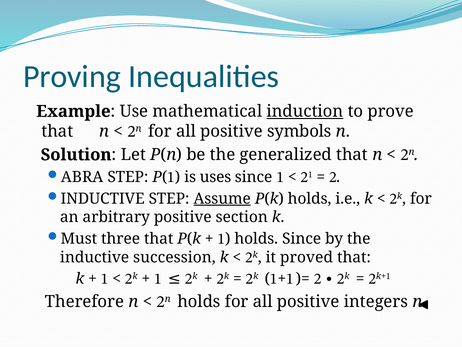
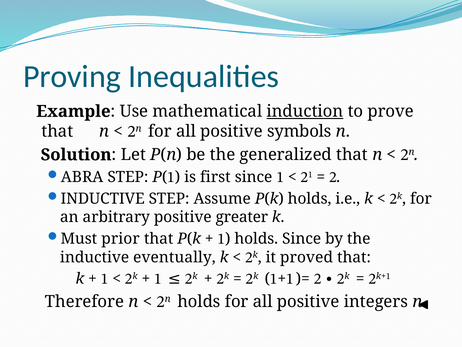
uses: uses -> first (215, 177)
Assume underline: present -> none (222, 198)
section: section -> greater (242, 217)
three: three -> prior (121, 238)
succession: succession -> eventually (174, 257)
